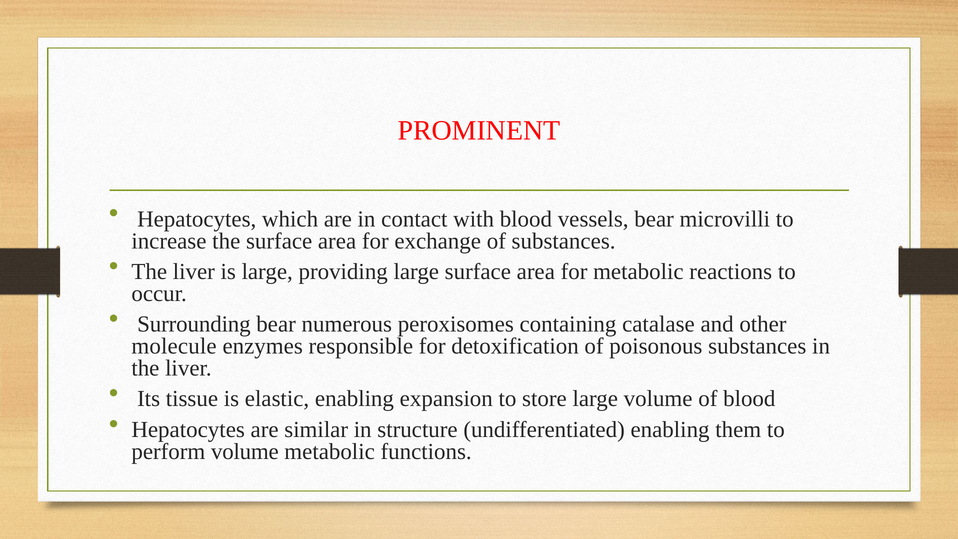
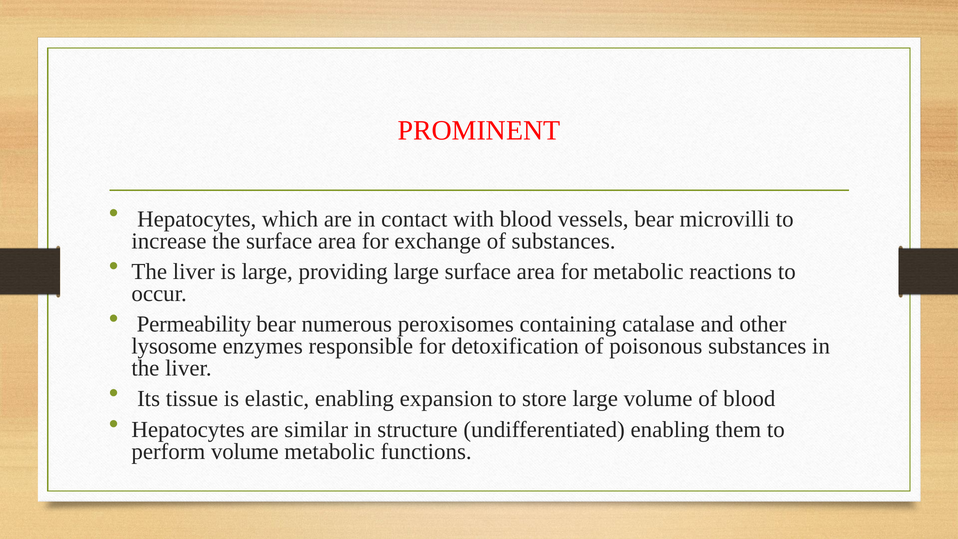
Surrounding: Surrounding -> Permeability (194, 324)
molecule: molecule -> lysosome (174, 346)
